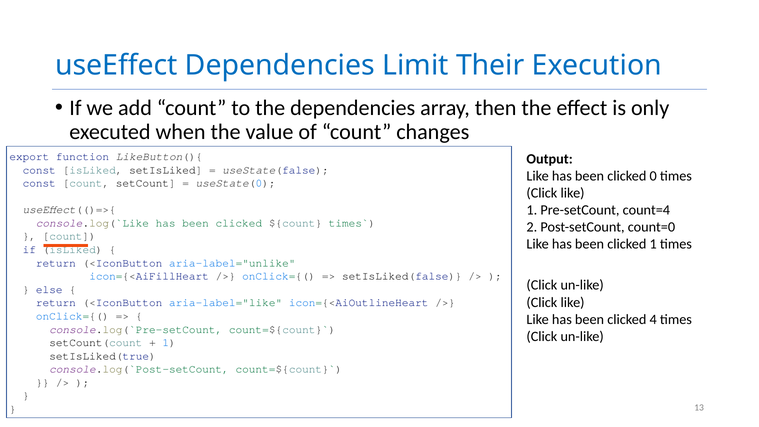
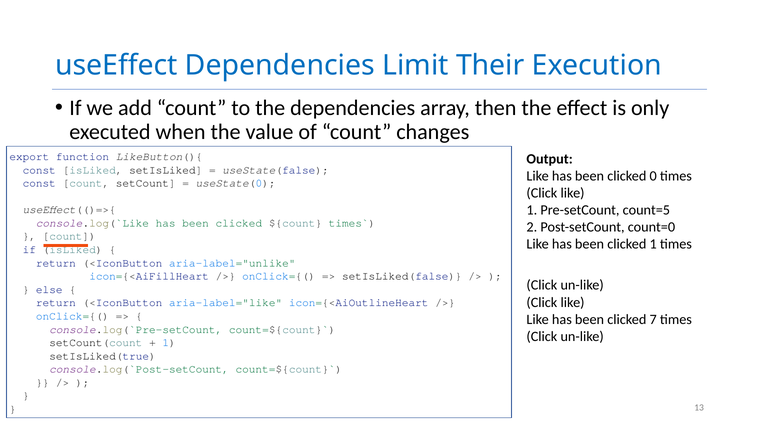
count=4: count=4 -> count=5 (646, 210)
4: 4 -> 7 (653, 319)
